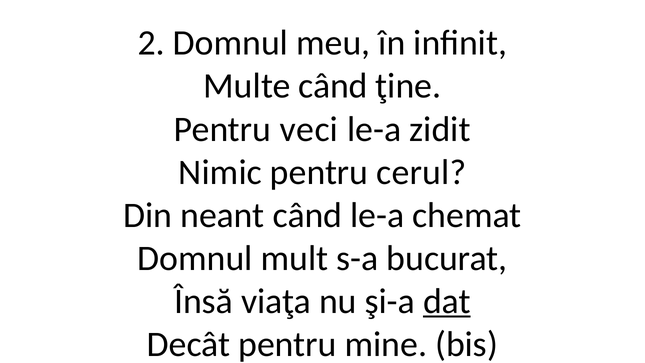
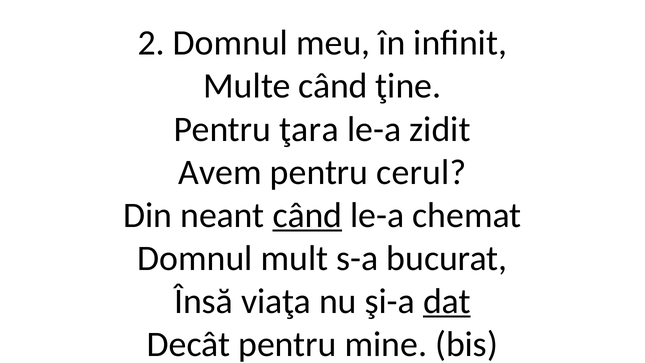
veci: veci -> ţara (309, 129)
Nimic: Nimic -> Avem (220, 172)
când underline: none -> present (307, 215)
